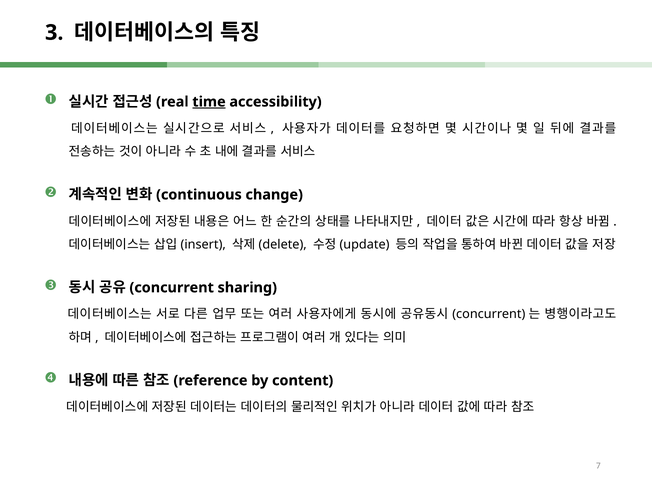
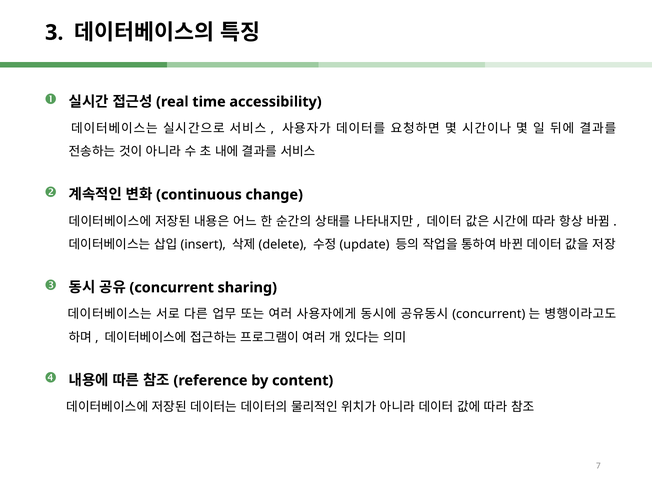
time underline: present -> none (209, 102)
